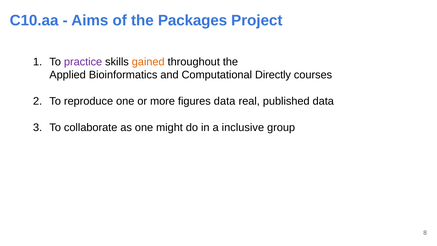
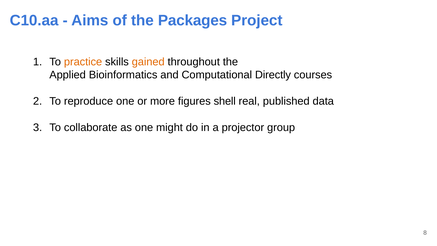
practice colour: purple -> orange (83, 62)
figures data: data -> shell (225, 101)
inclusive: inclusive -> projector (243, 127)
